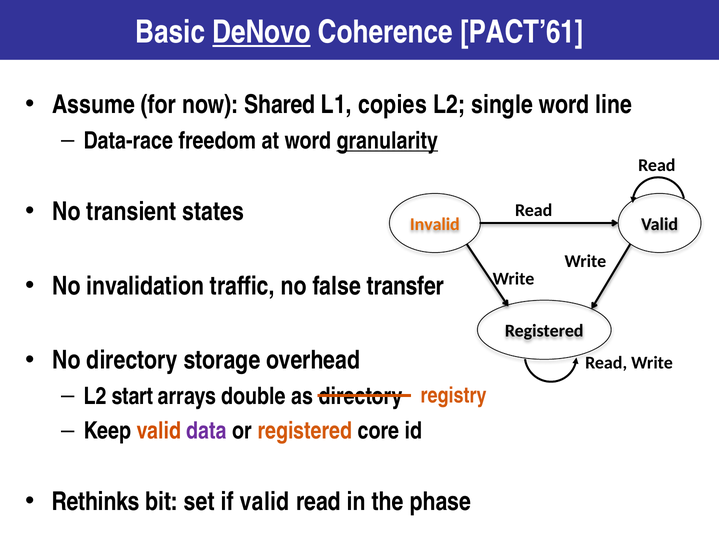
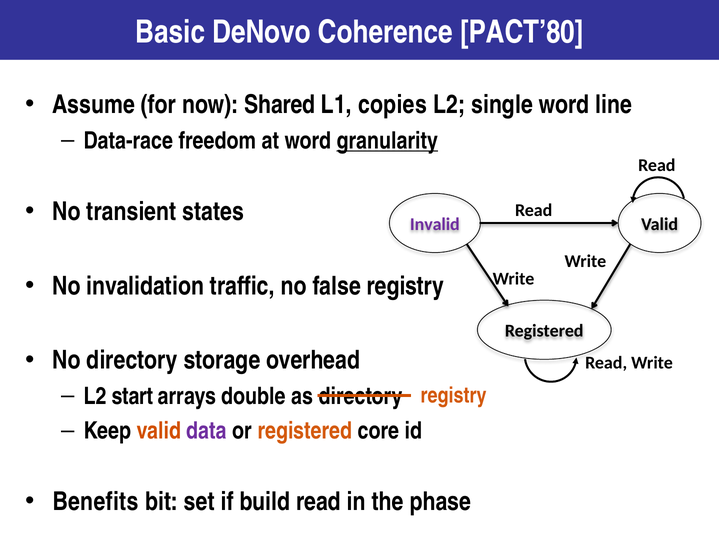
DeNovo underline: present -> none (261, 32)
PACT’61: PACT’61 -> PACT’80 (522, 32)
Invalid colour: orange -> purple (435, 224)
false transfer: transfer -> registry (405, 286)
Rethinks: Rethinks -> Benefits (95, 502)
if valid: valid -> build (265, 502)
